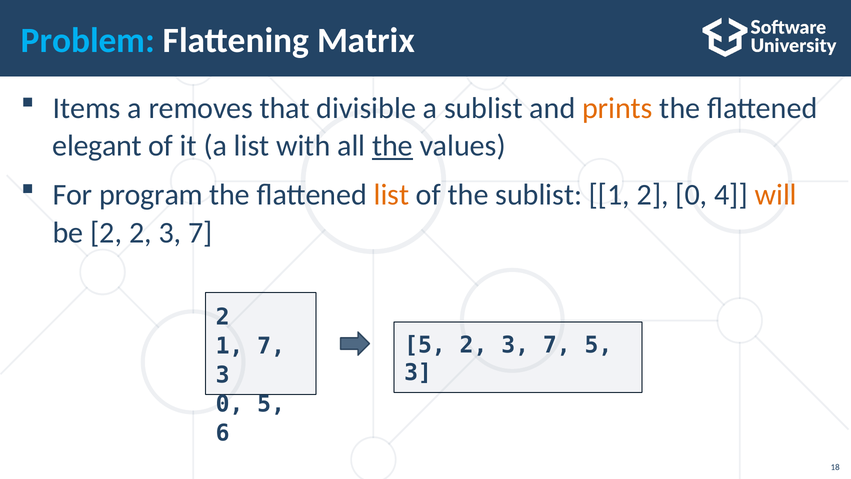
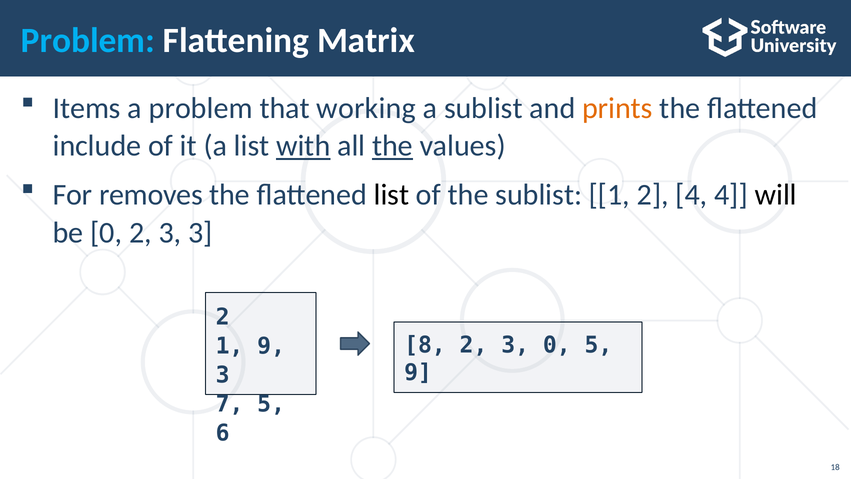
a removes: removes -> problem (201, 108)
divisible: divisible -> working (366, 108)
elegant: elegant -> include (97, 146)
with underline: none -> present (303, 146)
program: program -> removes (151, 195)
list colour: orange -> black (391, 195)
2 0: 0 -> 4 (691, 195)
will colour: orange -> black (776, 195)
be 2: 2 -> 0 (106, 232)
7: 7 -> 3 (200, 232)
5: 5 -> 8 (425, 345)
7: 7 -> 0 (557, 345)
1 7: 7 -> 9 (271, 346)
3: 3 -> 9 (418, 372)
0: 0 -> 7 (230, 404)
